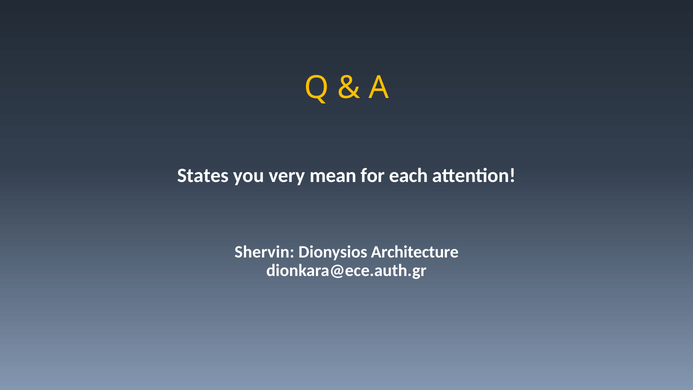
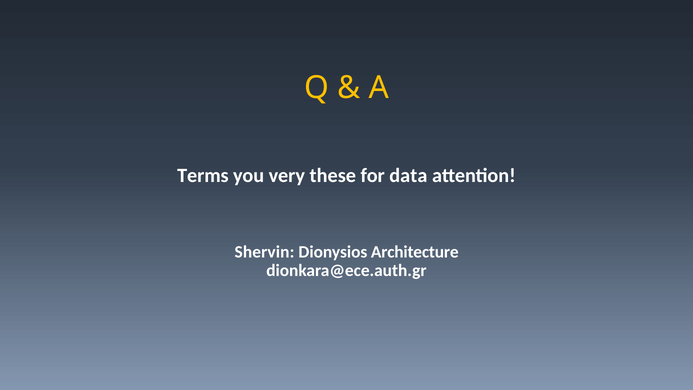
States: States -> Terms (203, 175)
mean: mean -> these (333, 175)
each: each -> data (408, 175)
